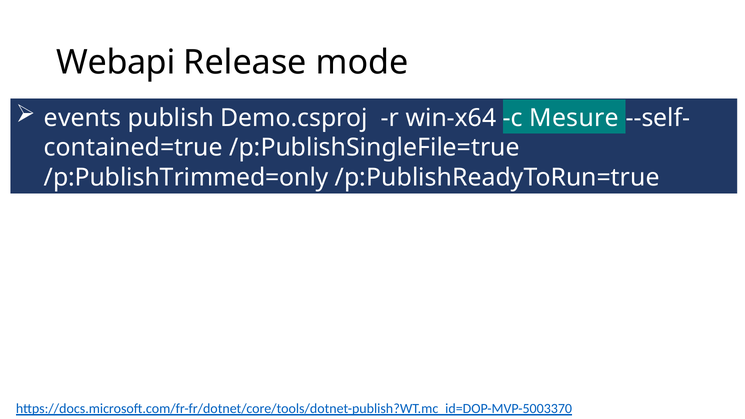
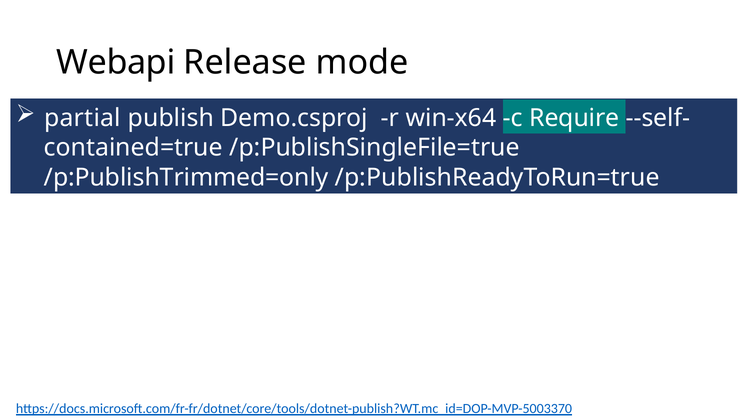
events: events -> partial (83, 118)
Mesure: Mesure -> Require (574, 118)
